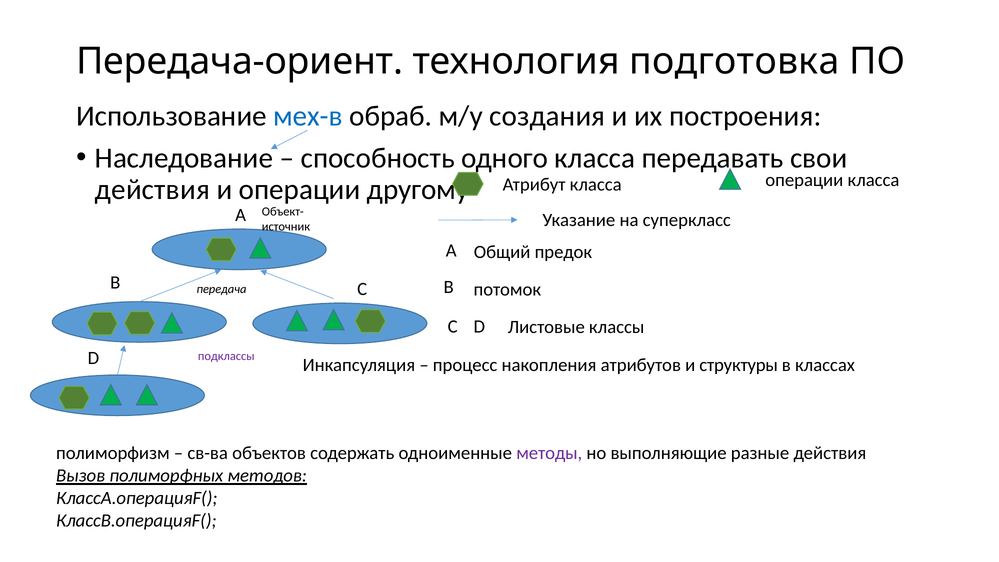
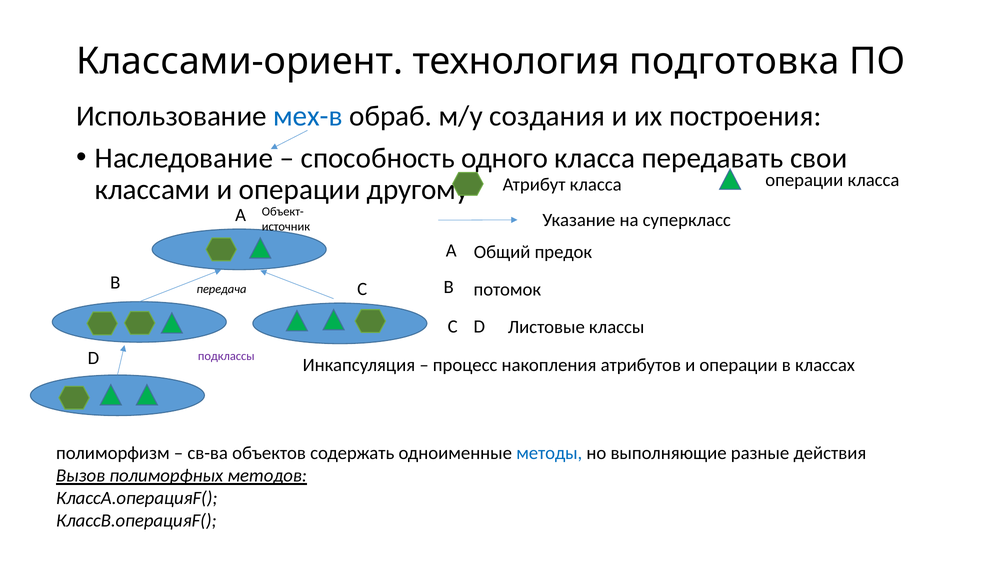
Передача-ориент: Передача-ориент -> Классами-ориент (240, 61)
действия: действия -> классами (153, 189)
атрибутов и структуры: структуры -> операции (739, 365)
методы colour: purple -> blue (549, 453)
